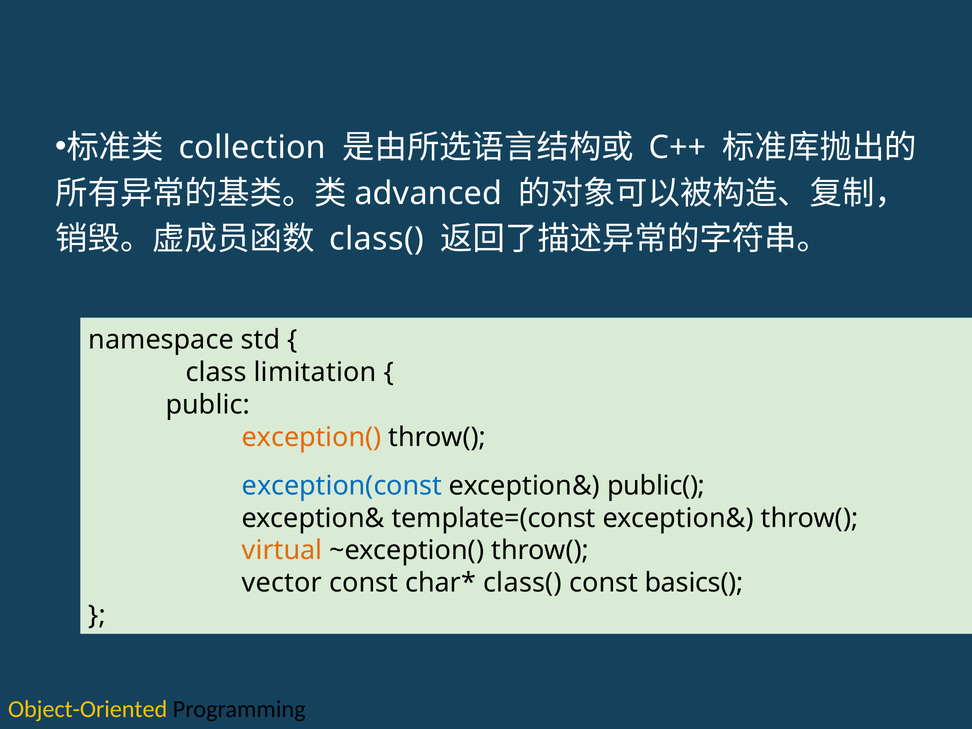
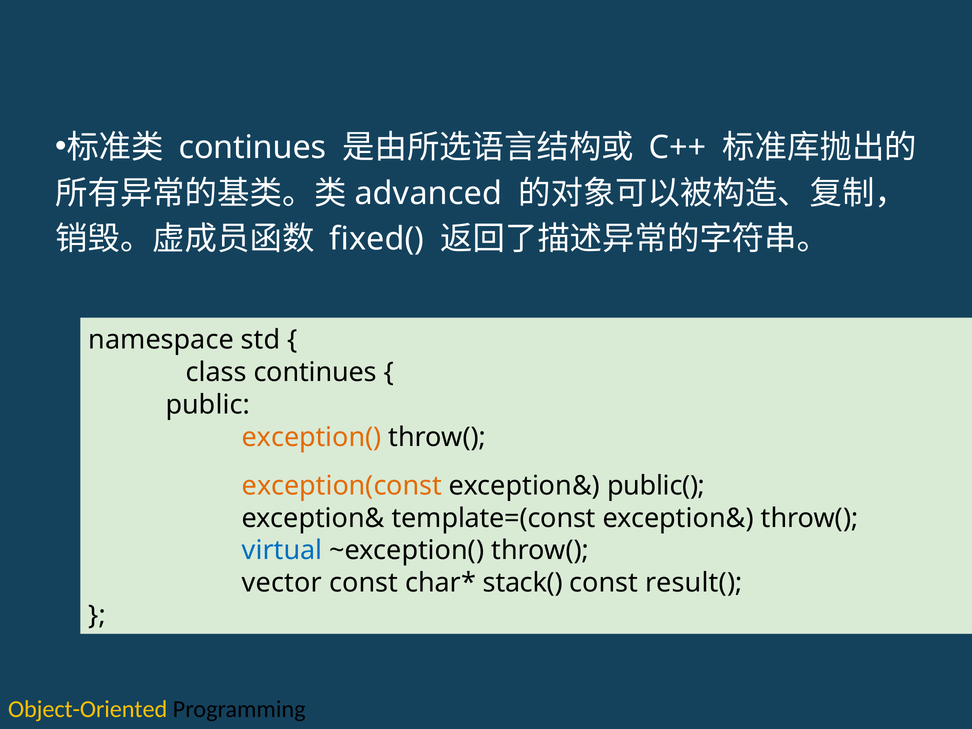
collection: collection -> continues (252, 148)
class(: class( -> fixed( (377, 239)
class limitation: limitation -> continues (315, 372)
exception(const colour: blue -> orange (342, 486)
virtual colour: orange -> blue (282, 551)
class(: class( -> stack( (523, 583)
basics(: basics( -> result( (694, 583)
